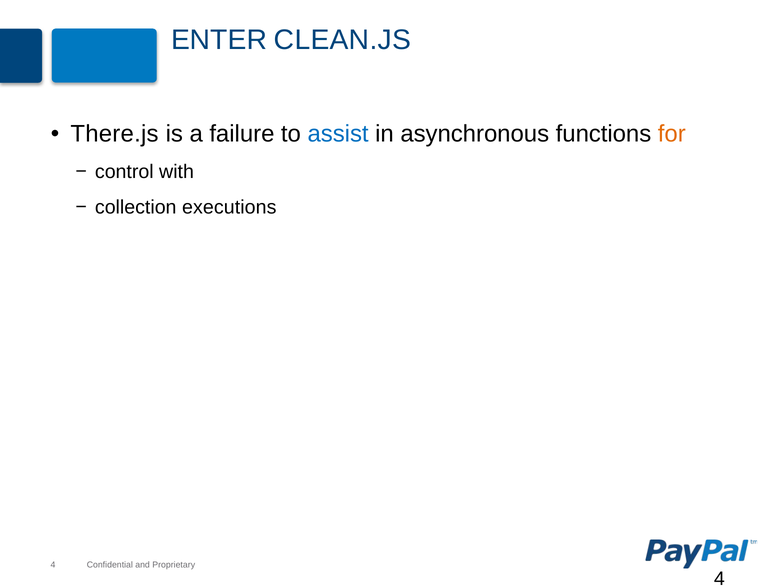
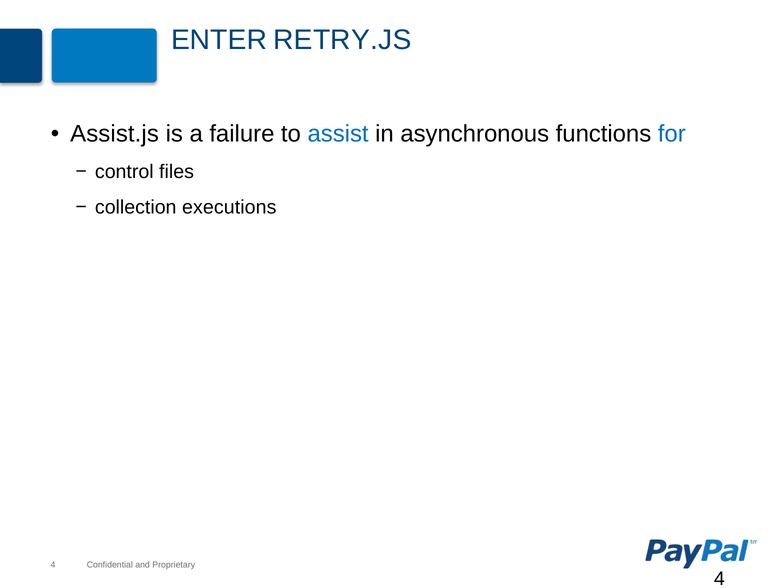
CLEAN.JS: CLEAN.JS -> RETRY.JS (342, 40)
There.js: There.js -> Assist.js (115, 134)
for colour: orange -> blue (672, 134)
with: with -> files (177, 172)
